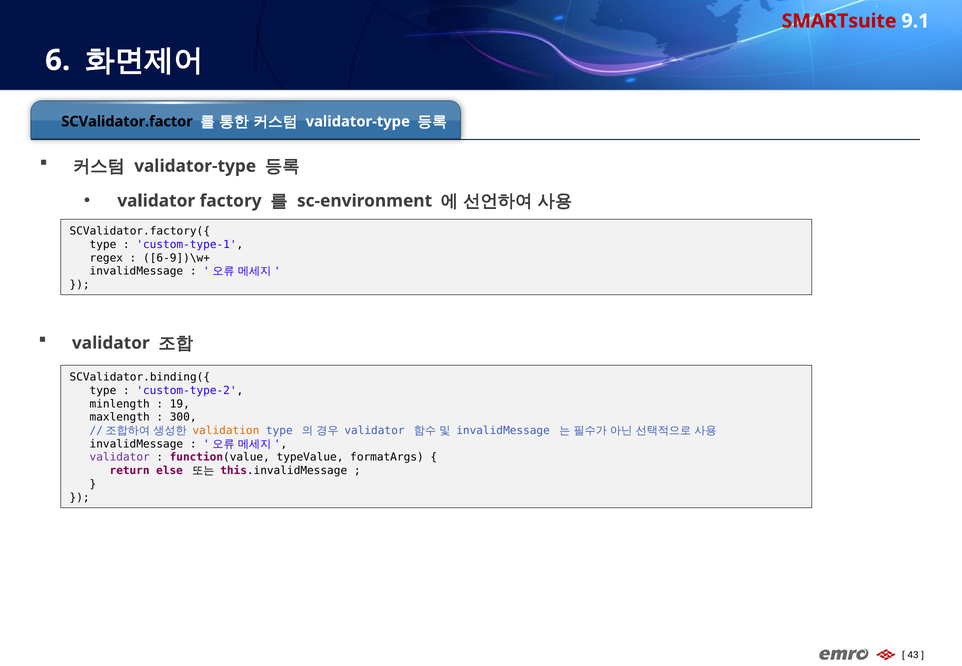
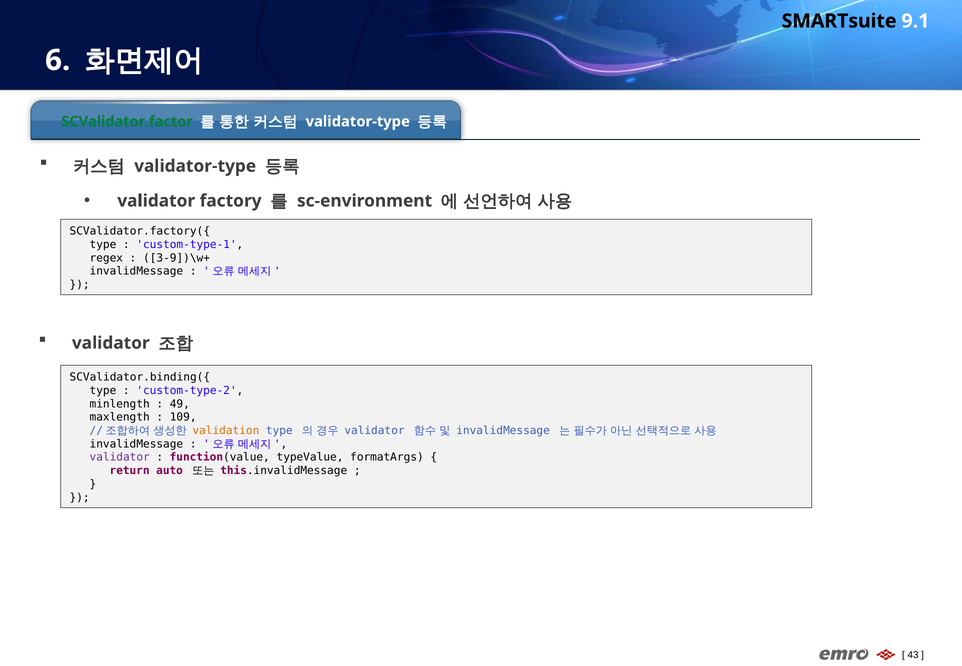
SMARTsuite colour: red -> black (839, 21)
SCValidator.factor colour: black -> green (127, 122)
6-9])\w+: 6-9])\w+ -> 3-9])\w+ (177, 258)
19: 19 -> 49 (180, 404)
300: 300 -> 109 (183, 417)
else: else -> auto (170, 471)
